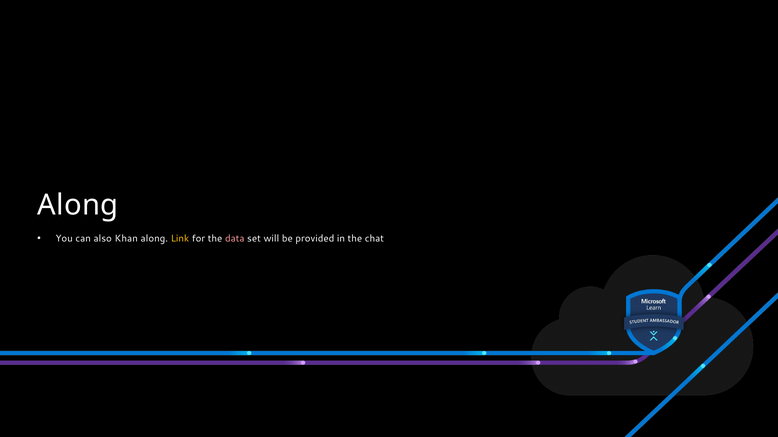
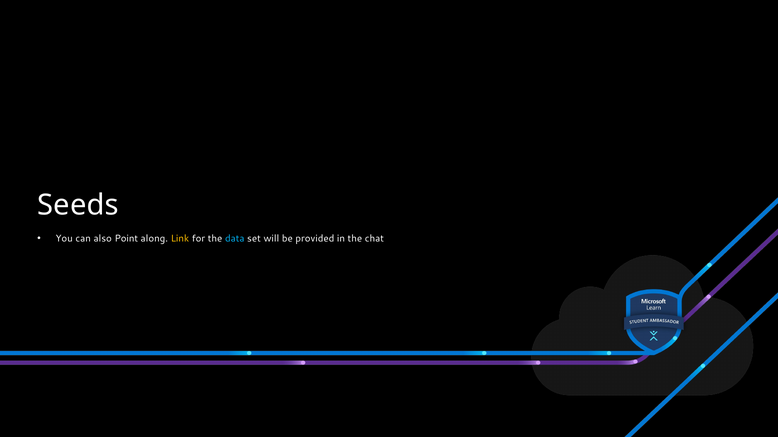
Along: Along -> Seeds (78, 205)
Khan: Khan -> Point (126, 239)
data colour: pink -> light blue (235, 239)
